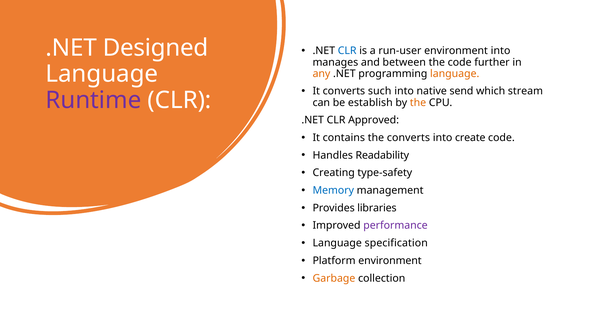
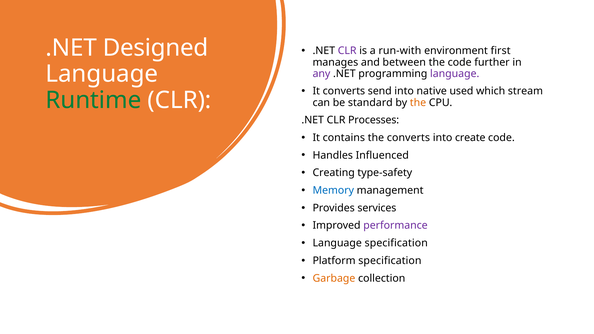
CLR colour: blue -> purple (347, 51)
run-user: run-user -> run-with (400, 51)
environment into: into -> first (501, 51)
any colour: orange -> purple (321, 74)
language colour: orange -> purple (455, 74)
such: such -> send (380, 91)
send: send -> used (461, 91)
Runtime colour: purple -> green (93, 100)
establish: establish -> standard (370, 103)
Approved: Approved -> Processes (374, 120)
Readability: Readability -> Influenced (382, 155)
libraries: libraries -> services (377, 208)
Platform environment: environment -> specification (390, 261)
